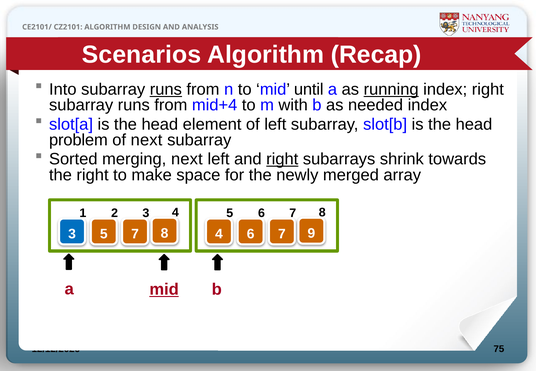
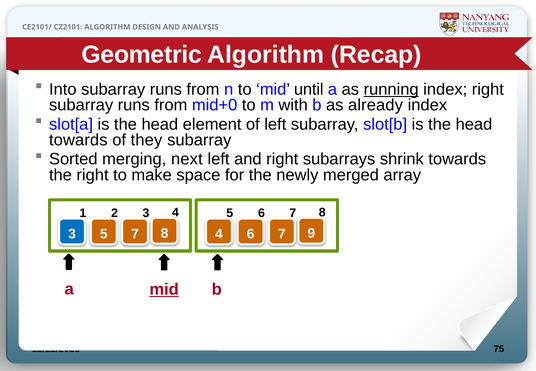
Scenarios: Scenarios -> Geometric (142, 55)
runs underline: present -> none (166, 89)
mid+4: mid+4 -> mid+0 (215, 105)
needed: needed -> already (375, 105)
problem: problem -> towards (78, 140)
of next: next -> they (146, 140)
right underline: present -> none (282, 159)
